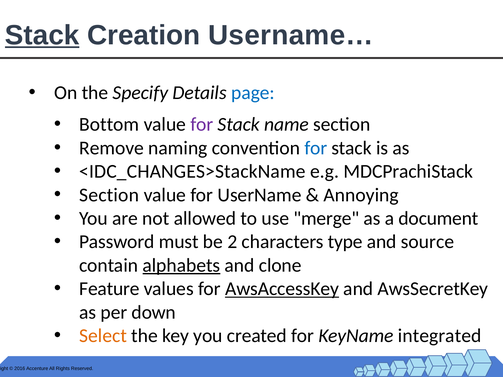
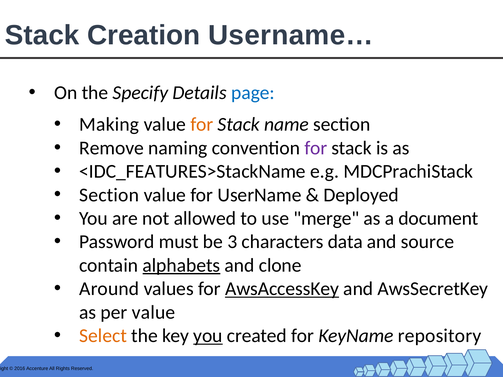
Stack underline: present -> none (42, 35)
Bottom: Bottom -> Making (109, 125)
for colour: purple -> orange (202, 125)
for colour: blue -> purple (316, 148)
<IDC_CHANGES>StackName: <IDC_CHANGES>StackName -> <IDC_FEATURES>StackName (192, 172)
Annoying: Annoying -> Deployed (361, 195)
2: 2 -> 3 (232, 242)
type: type -> data (345, 242)
Feature: Feature -> Around (109, 289)
per down: down -> value (154, 312)
you underline: none -> present (208, 336)
integrated: integrated -> repository (440, 336)
